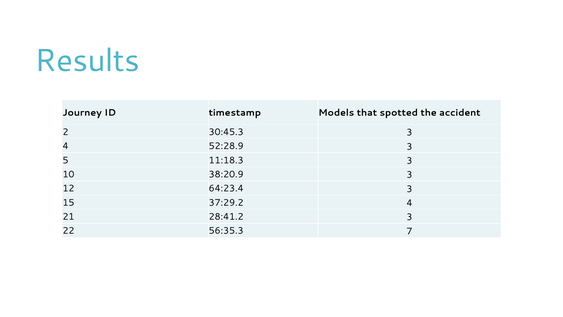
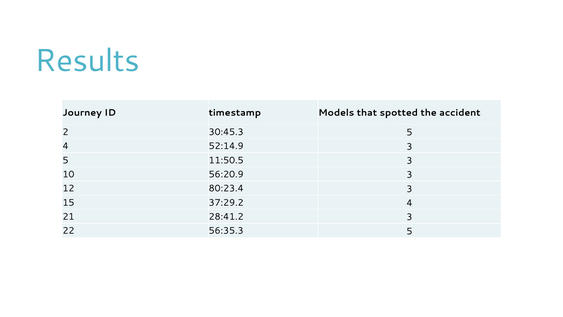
30:45.3 3: 3 -> 5 (409, 132)
52:28.9: 52:28.9 -> 52:14.9 (226, 146)
11:18.3: 11:18.3 -> 11:50.5 (226, 160)
38:20.9: 38:20.9 -> 56:20.9 (226, 174)
64:23.4: 64:23.4 -> 80:23.4 (226, 188)
56:35.3 7: 7 -> 5 (409, 231)
